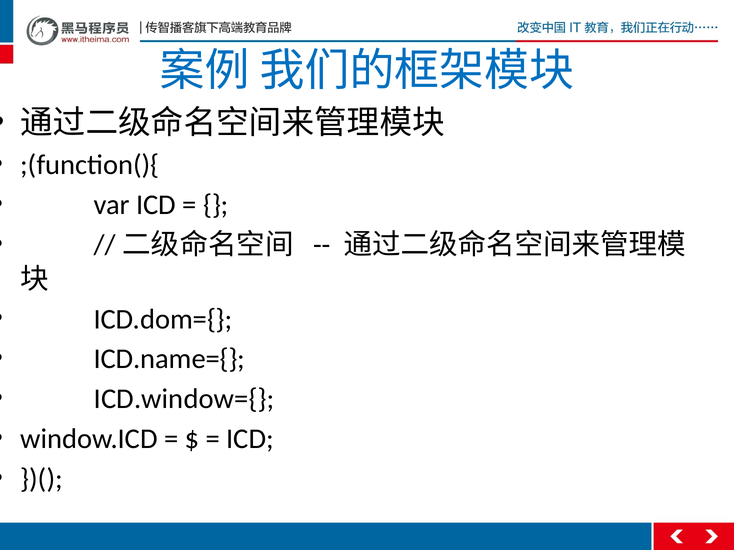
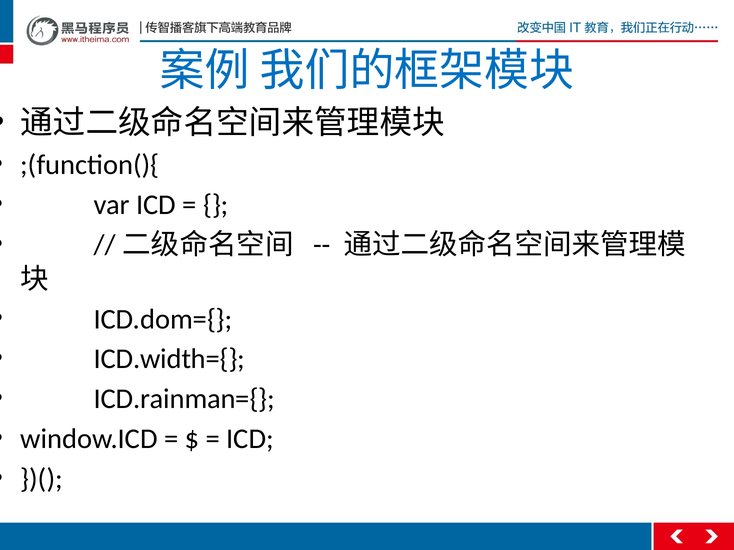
ICD.name={: ICD.name={ -> ICD.width={ (169, 359)
ICD.window={: ICD.window={ -> ICD.rainman={ (184, 399)
